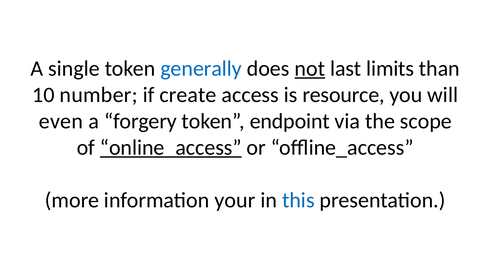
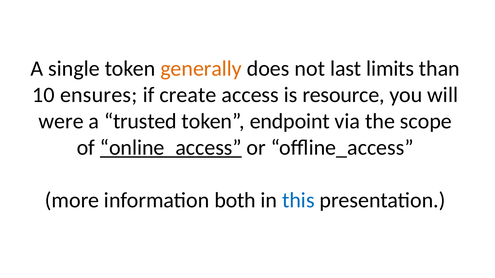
generally colour: blue -> orange (201, 69)
not underline: present -> none (310, 69)
number: number -> ensures (99, 95)
even: even -> were (61, 121)
forgery: forgery -> trusted (140, 121)
your: your -> both (235, 201)
